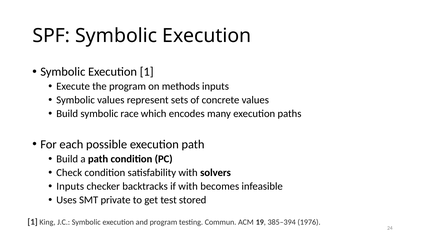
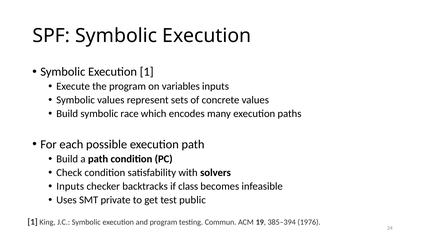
methods: methods -> variables (181, 86)
if with: with -> class (188, 186)
stored: stored -> public (193, 200)
